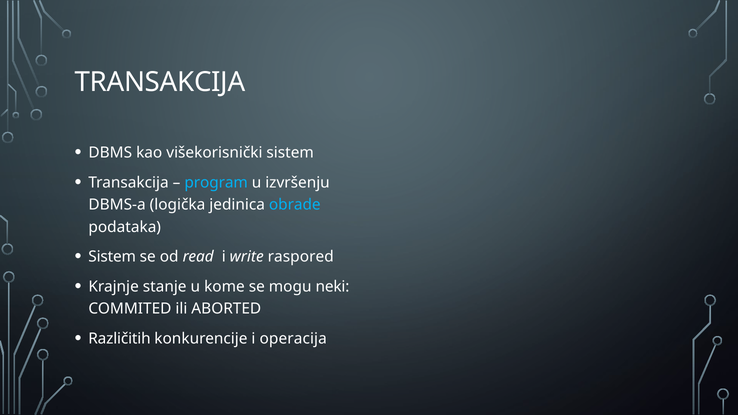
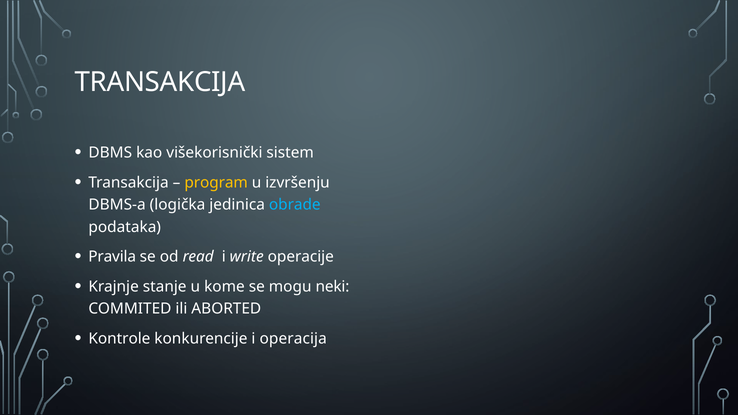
program colour: light blue -> yellow (216, 183)
Sistem: Sistem -> Pravila (112, 257)
raspored: raspored -> operacije (301, 257)
Različitih: Različitih -> Kontrole (119, 339)
